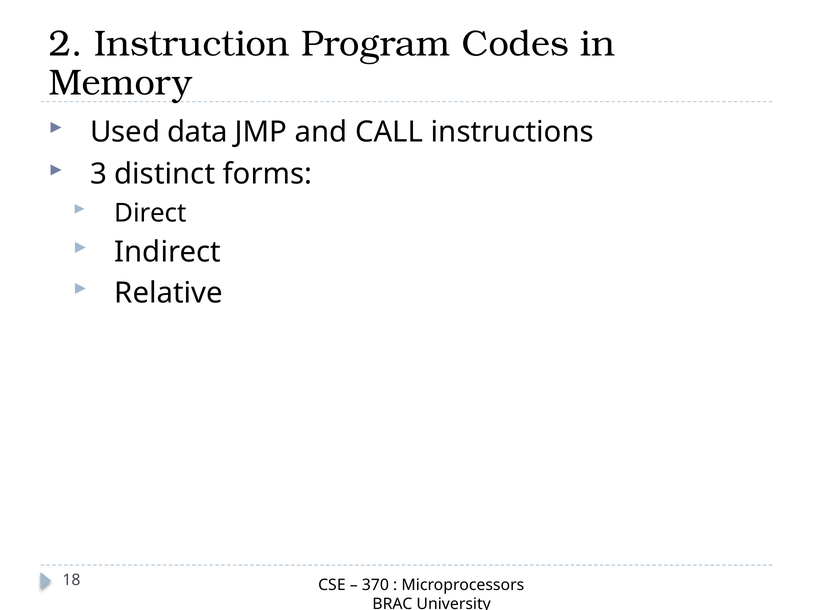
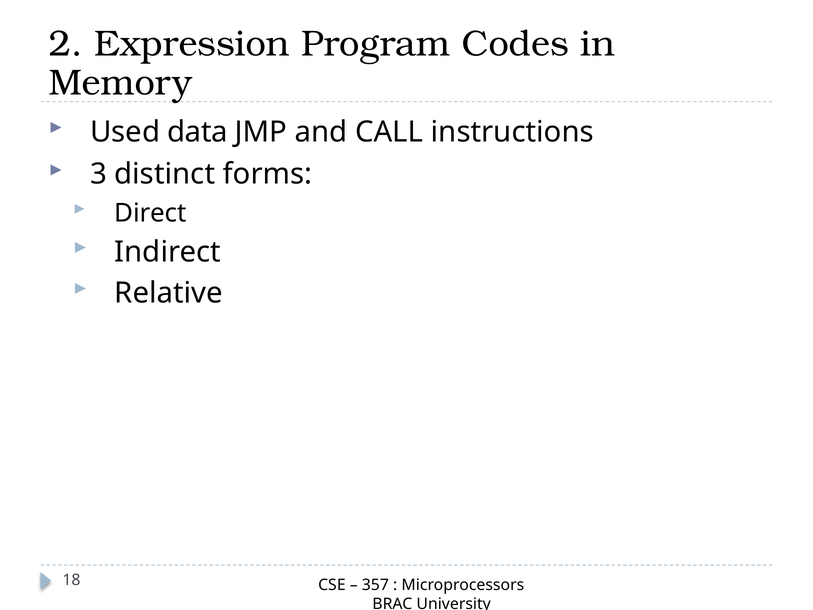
Instruction: Instruction -> Expression (192, 44)
370: 370 -> 357 (375, 585)
